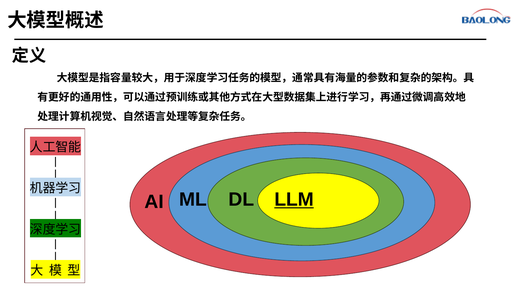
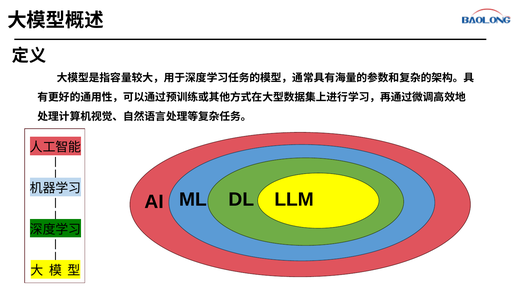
LLM underline: present -> none (294, 199)
